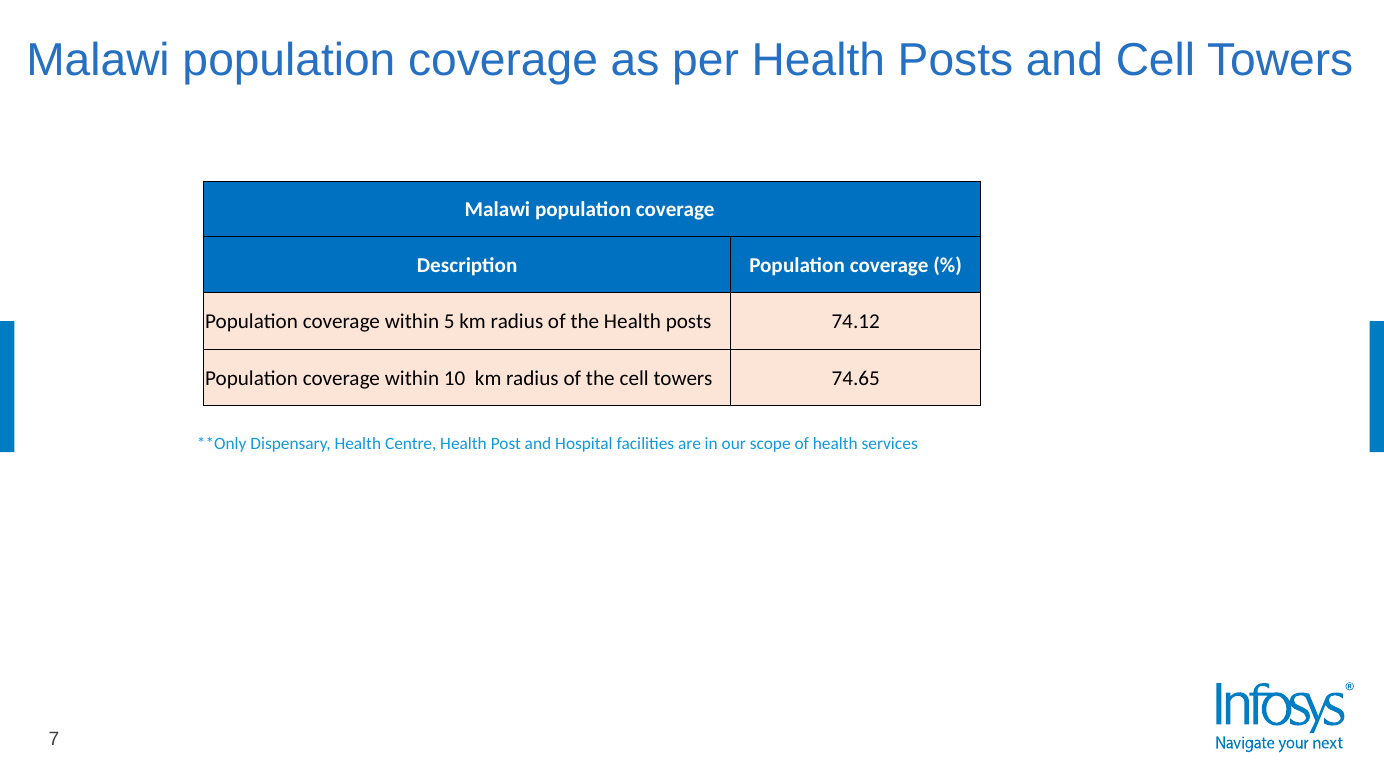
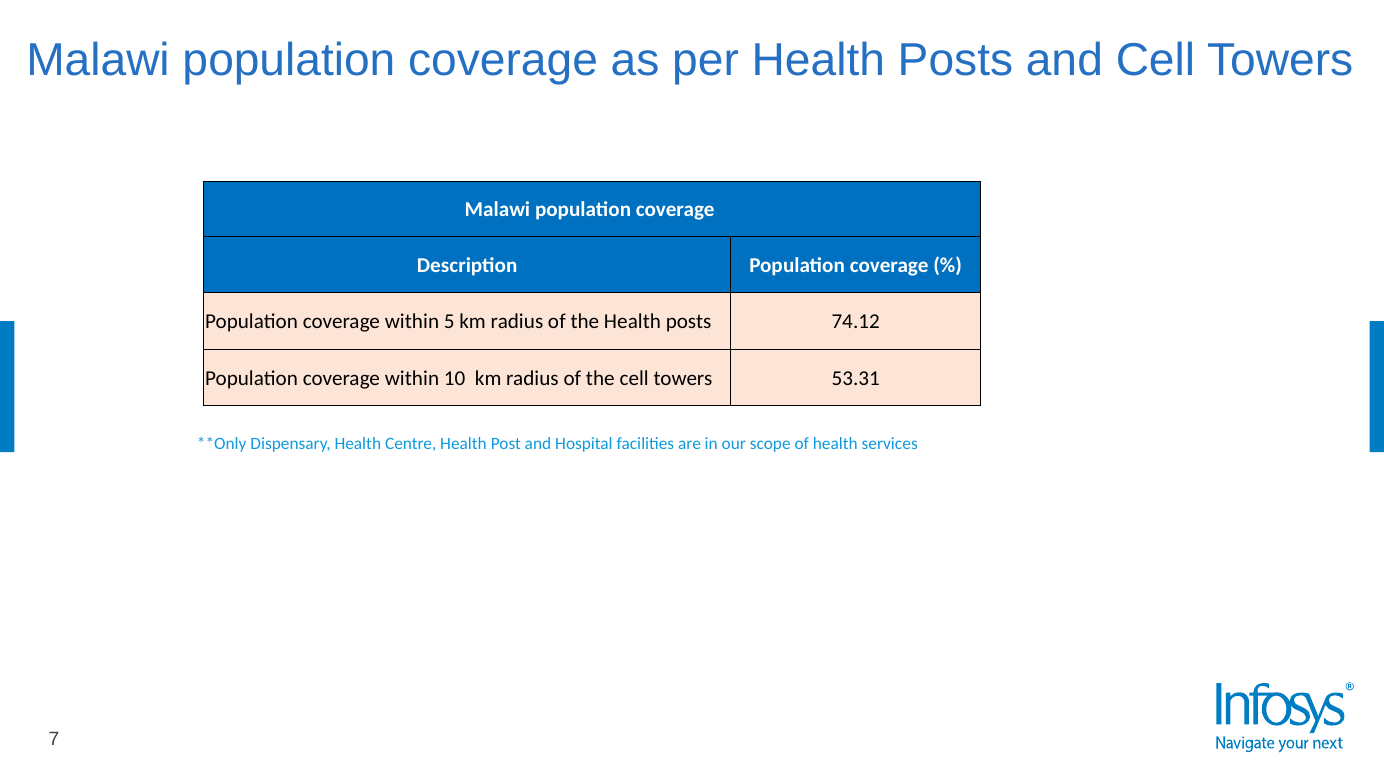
74.65: 74.65 -> 53.31 (856, 379)
